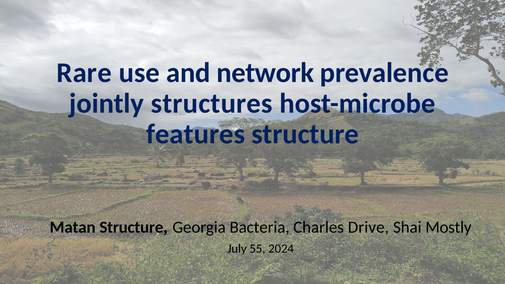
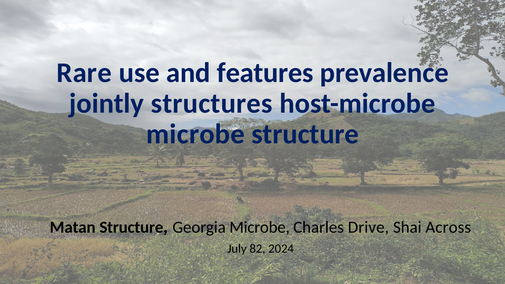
network: network -> features (265, 73)
features: features -> microbe (195, 134)
Georgia Bacteria: Bacteria -> Microbe (260, 227)
Mostly: Mostly -> Across (448, 227)
55: 55 -> 82 (257, 249)
